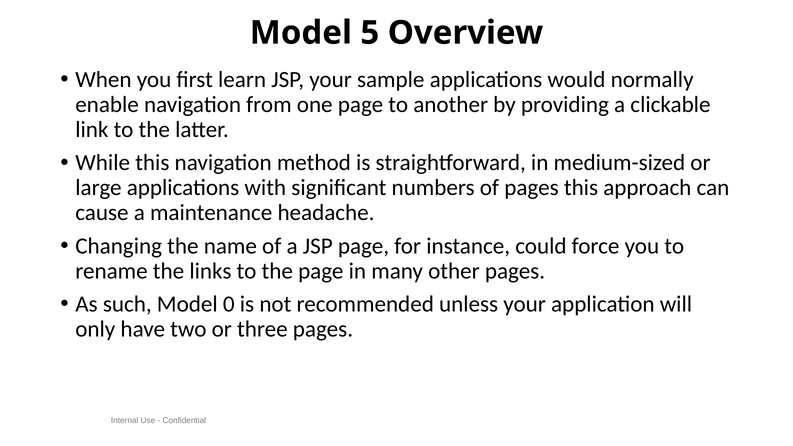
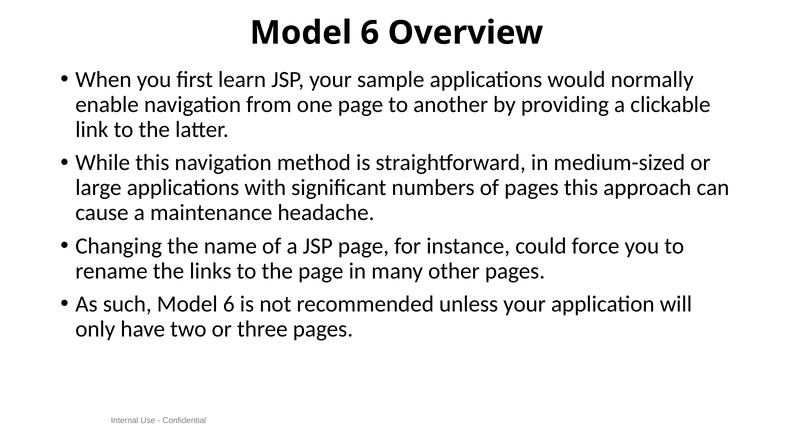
5: 5 -> 6 (370, 33)
such Model 0: 0 -> 6 (229, 304)
